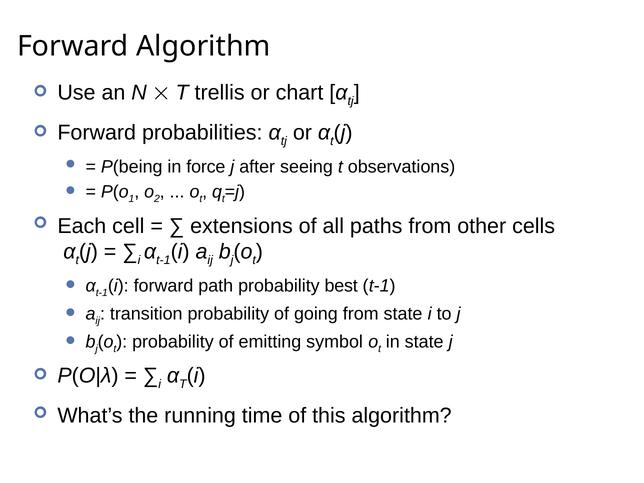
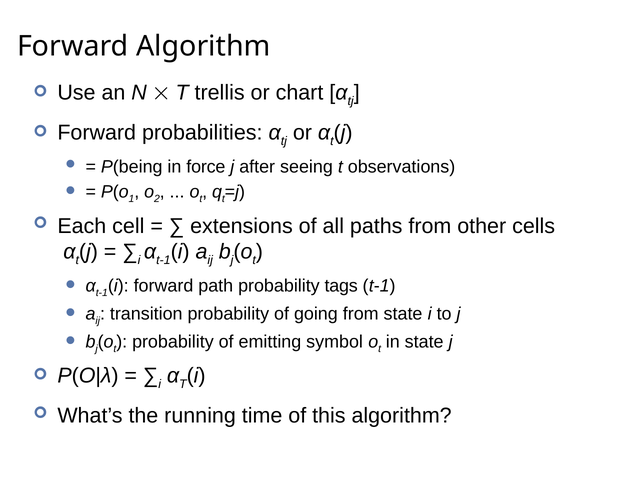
best: best -> tags (341, 286)
